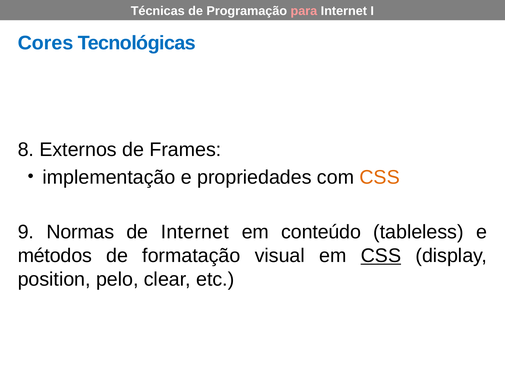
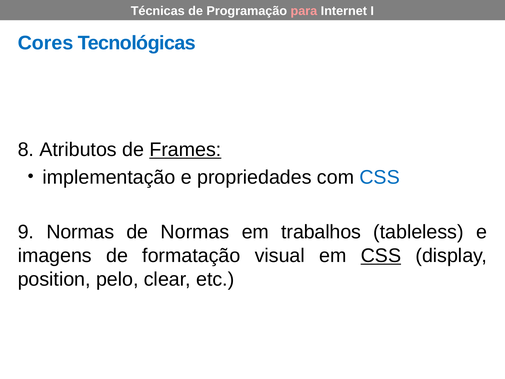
Externos: Externos -> Atributos (78, 150)
Frames underline: none -> present (185, 150)
CSS colour: orange -> blue (380, 177)
de Internet: Internet -> Normas (195, 232)
conteúdo: conteúdo -> trabalhos (321, 232)
métodos: métodos -> imagens (55, 256)
